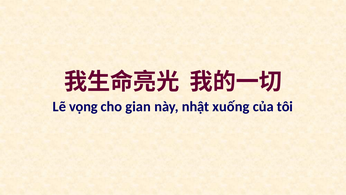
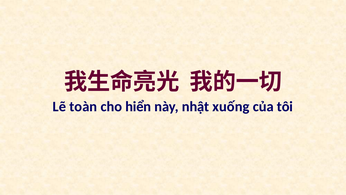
vọng: vọng -> toàn (83, 106)
gian: gian -> hiển (138, 106)
